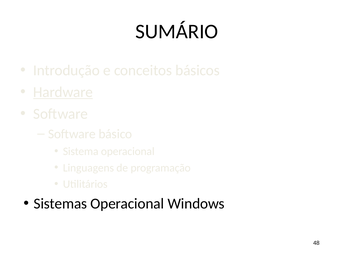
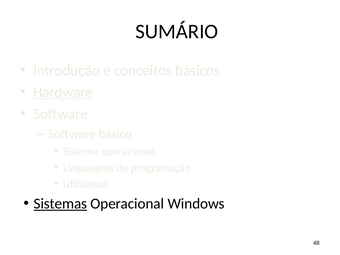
Sistemas underline: none -> present (60, 204)
